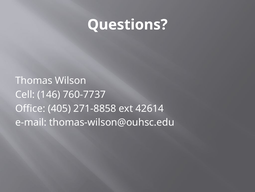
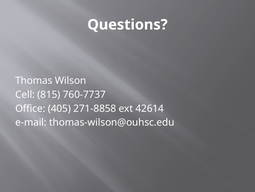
146: 146 -> 815 (49, 94)
